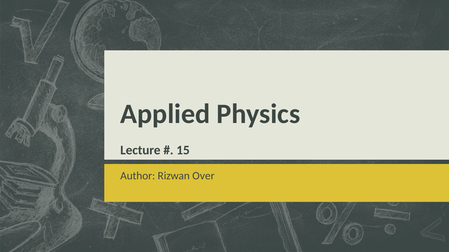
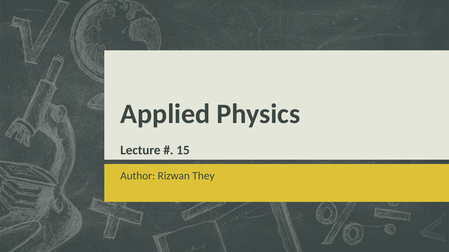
Over: Over -> They (203, 176)
